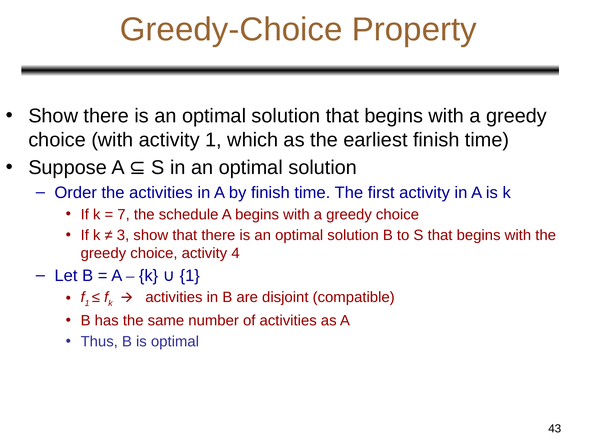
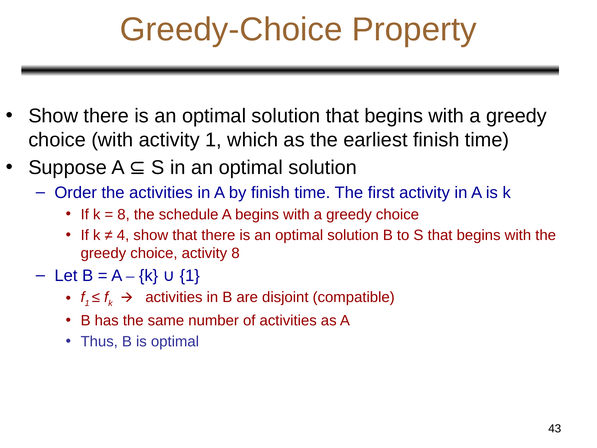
7: 7 -> 8 (124, 214)
3: 3 -> 4 (123, 235)
activity 4: 4 -> 8 (236, 253)
